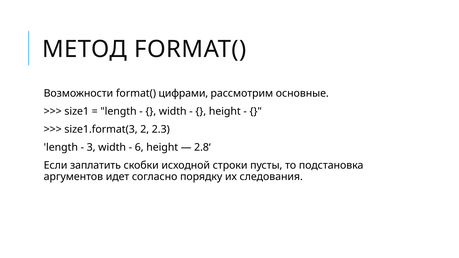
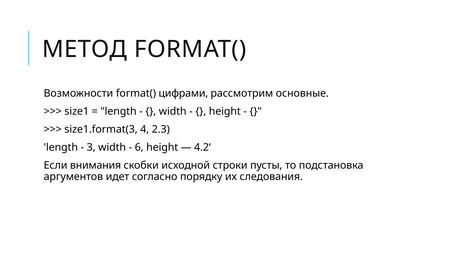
2: 2 -> 4 (145, 129)
2.8‘: 2.8‘ -> 4.2‘ (202, 148)
заплатить: заплатить -> внимания (96, 166)
